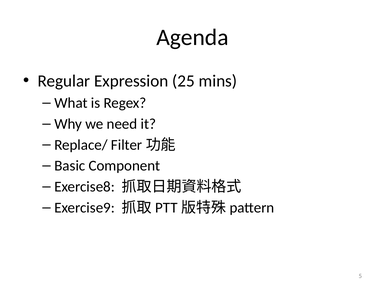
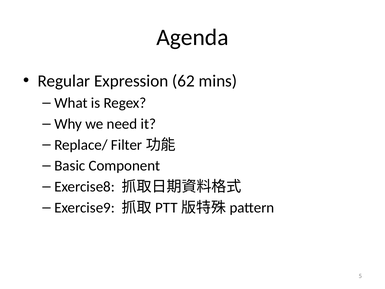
25: 25 -> 62 (183, 81)
